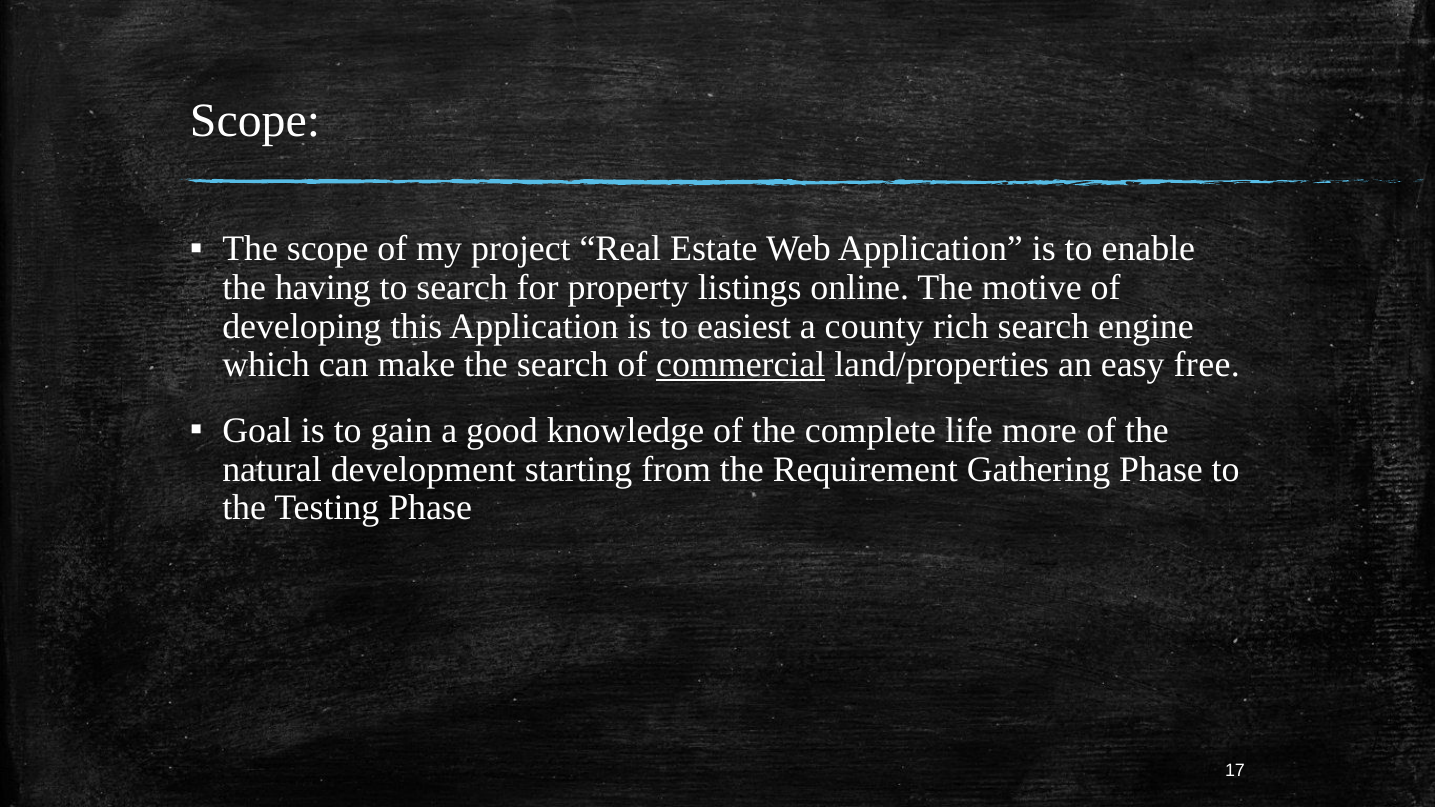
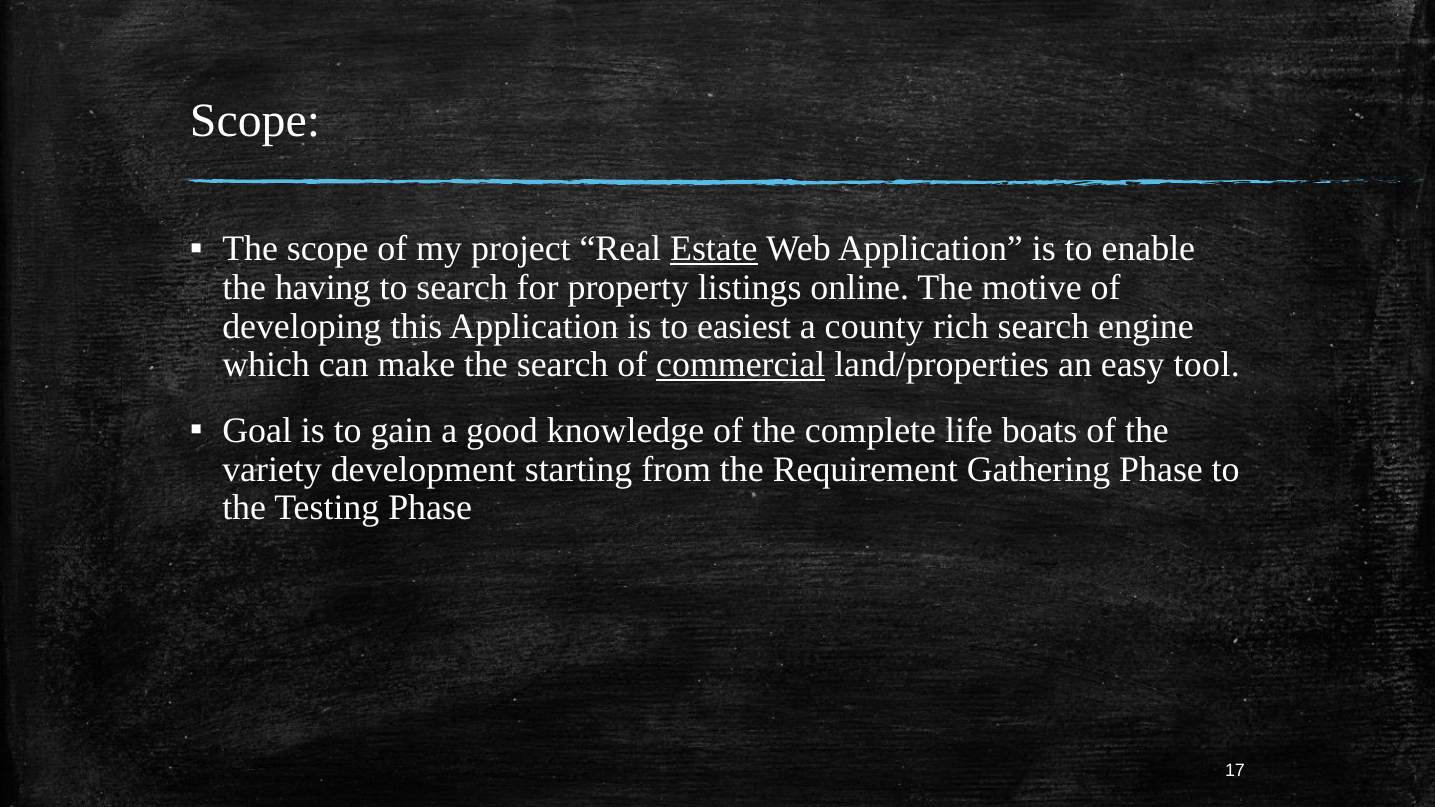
Estate underline: none -> present (714, 249)
free: free -> tool (1207, 365)
more: more -> boats (1040, 431)
natural: natural -> variety (272, 469)
